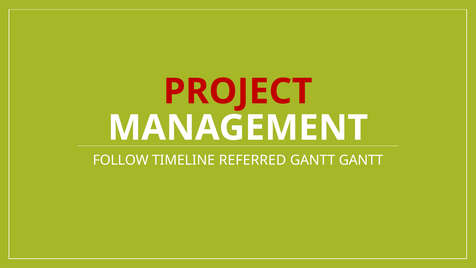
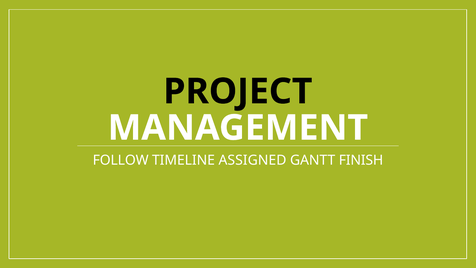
PROJECT colour: red -> black (238, 91)
REFERRED: REFERRED -> ASSIGNED (252, 160)
GANTT GANTT: GANTT -> FINISH (361, 160)
